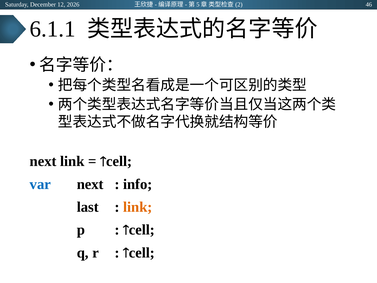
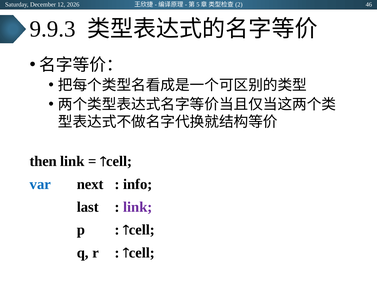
6.1.1: 6.1.1 -> 9.9.3 (53, 29)
next: next -> then (43, 161)
link colour: orange -> purple (138, 207)
